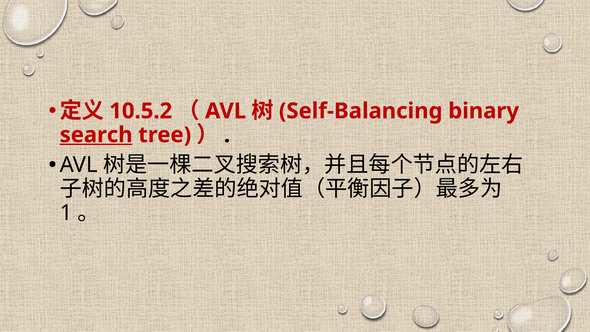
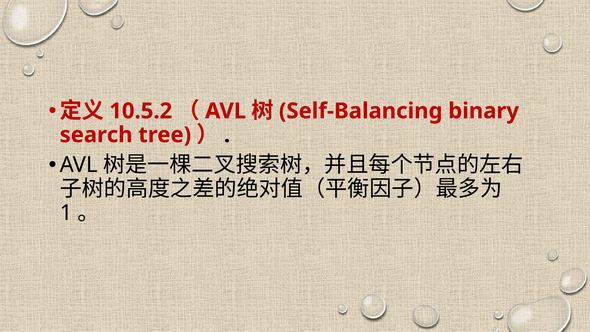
search underline: present -> none (96, 135)
